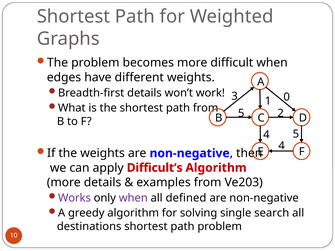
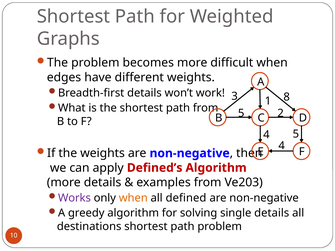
0: 0 -> 8 (287, 97)
Difficult’s: Difficult’s -> Defined’s (155, 168)
when colour: purple -> orange (133, 198)
single search: search -> details (272, 213)
